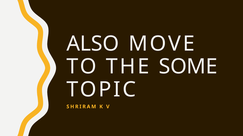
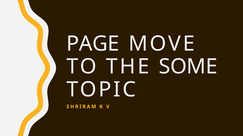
ALSO: ALSO -> PAGE (93, 44)
